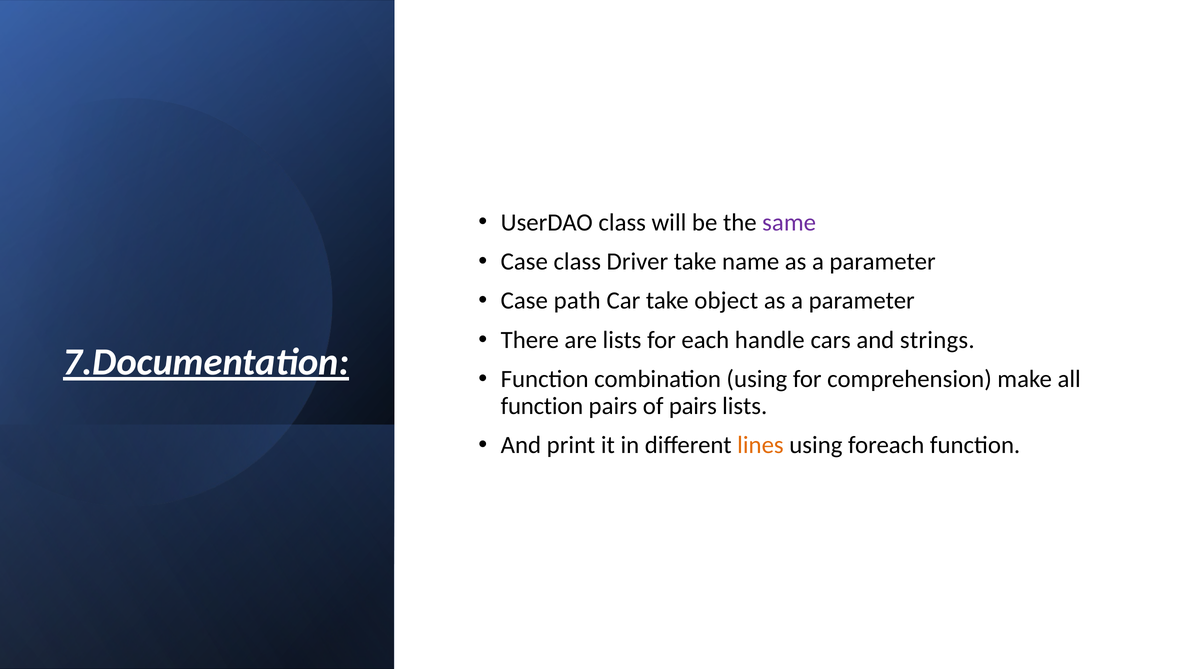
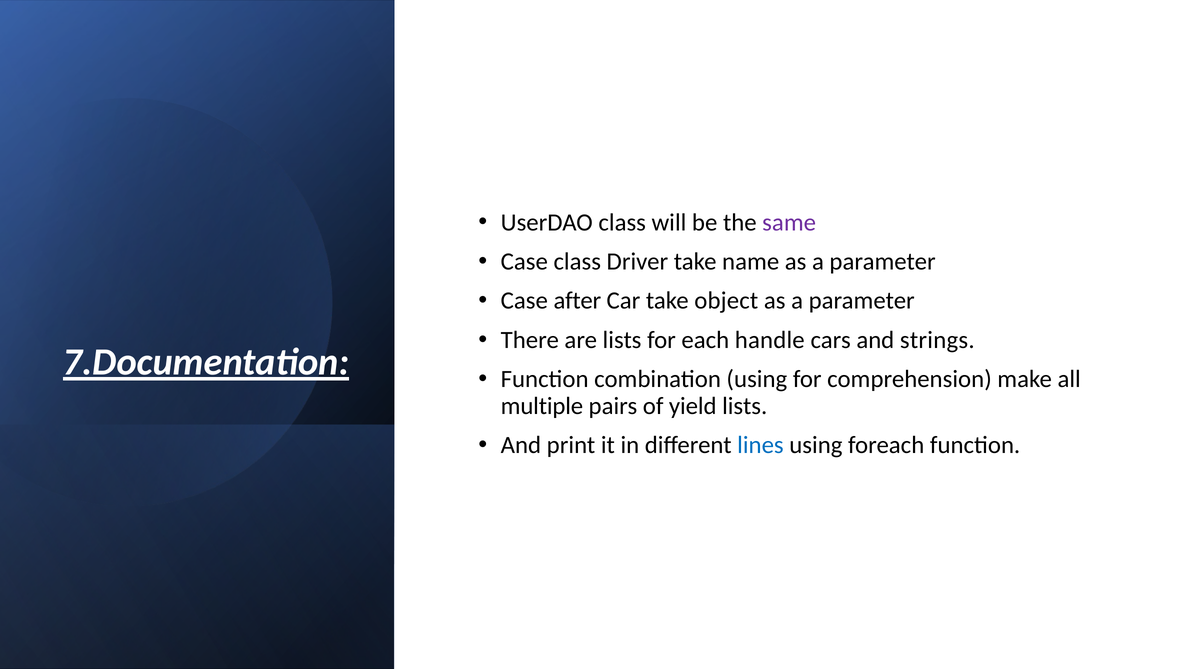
path: path -> after (577, 301)
function: function -> multiple (542, 406)
of pairs: pairs -> yield (693, 406)
lines colour: orange -> blue (760, 445)
